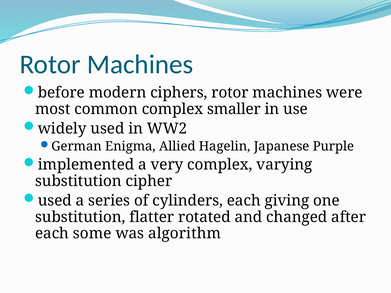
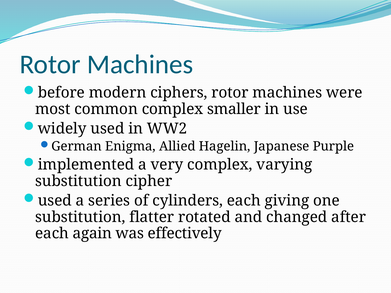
some: some -> again (92, 234)
algorithm: algorithm -> effectively (185, 234)
